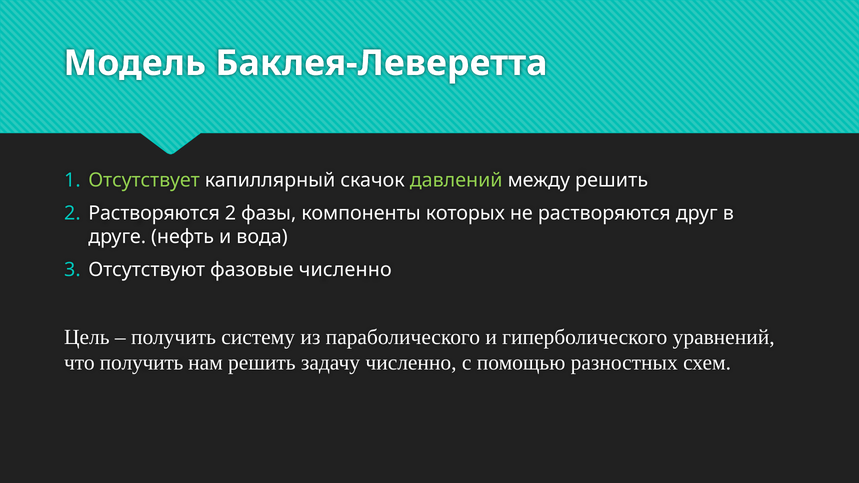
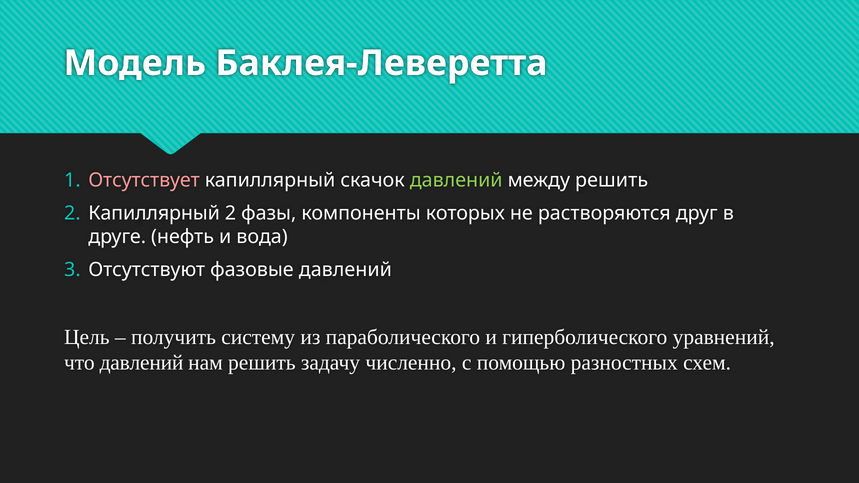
Отсутствует colour: light green -> pink (144, 180)
2 Растворяются: Растворяются -> Капиллярный (154, 213)
фазовые численно: численно -> давлений (345, 270)
что получить: получить -> давлений (142, 363)
